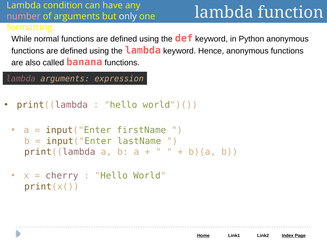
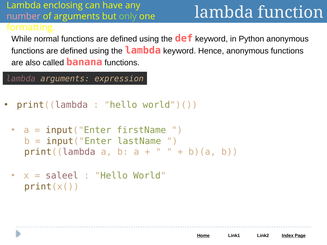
condition: condition -> enclosing (63, 5)
only colour: white -> light green (128, 16)
cherry: cherry -> saleel (62, 176)
